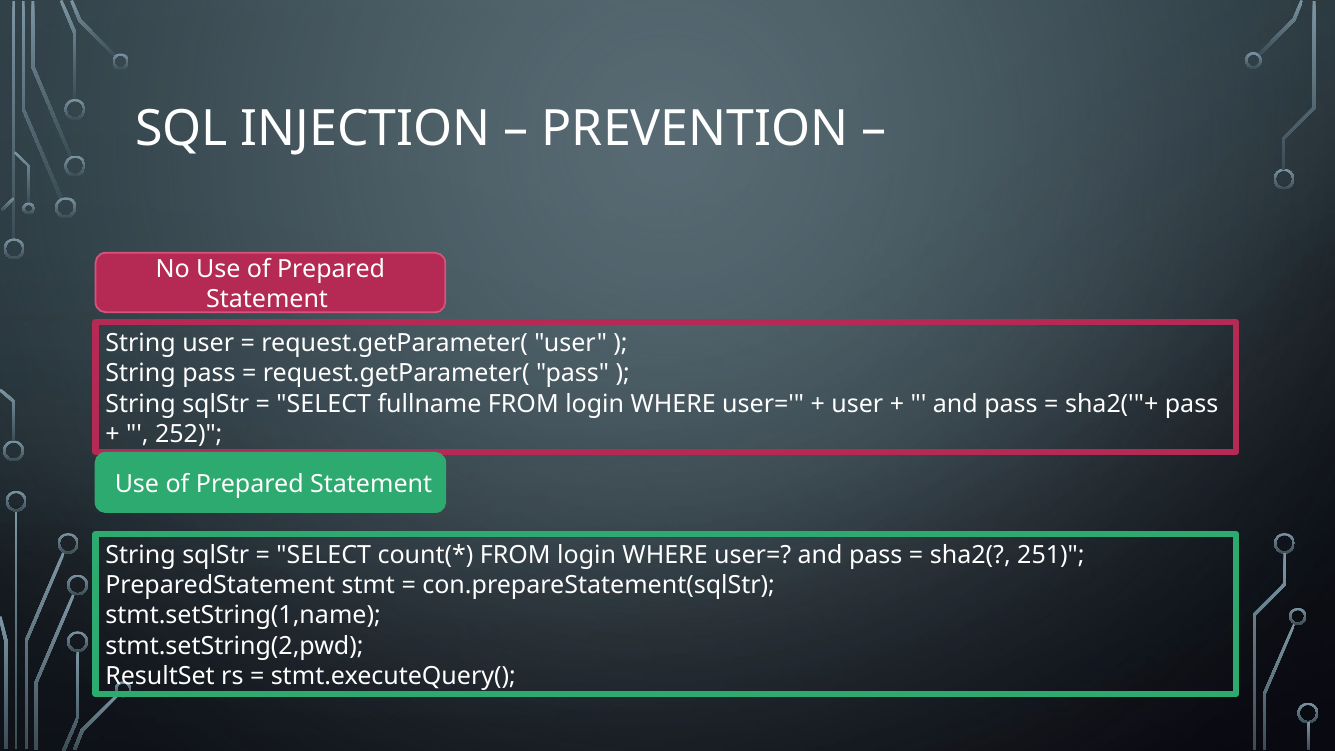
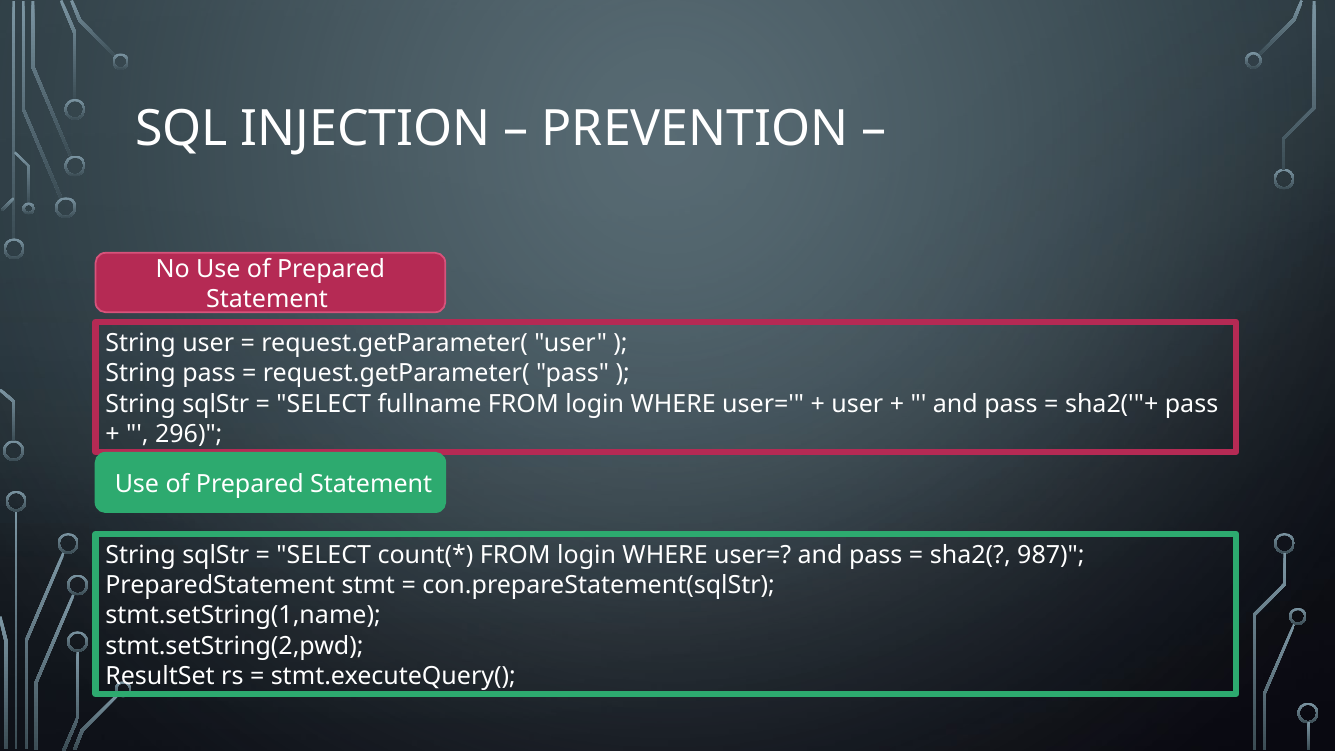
252: 252 -> 296 (189, 434)
251: 251 -> 987 (1051, 556)
